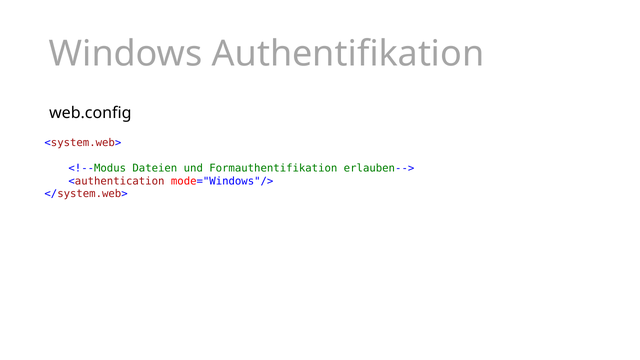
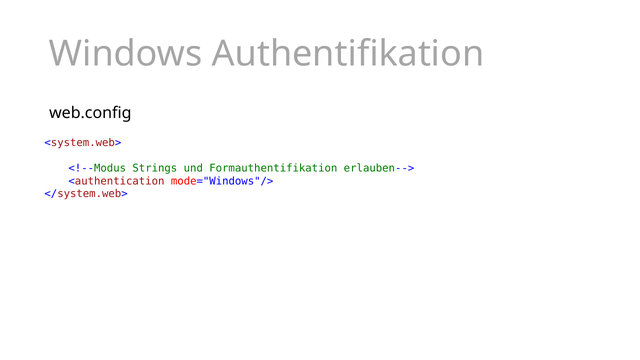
Dateien: Dateien -> Strings (155, 168)
